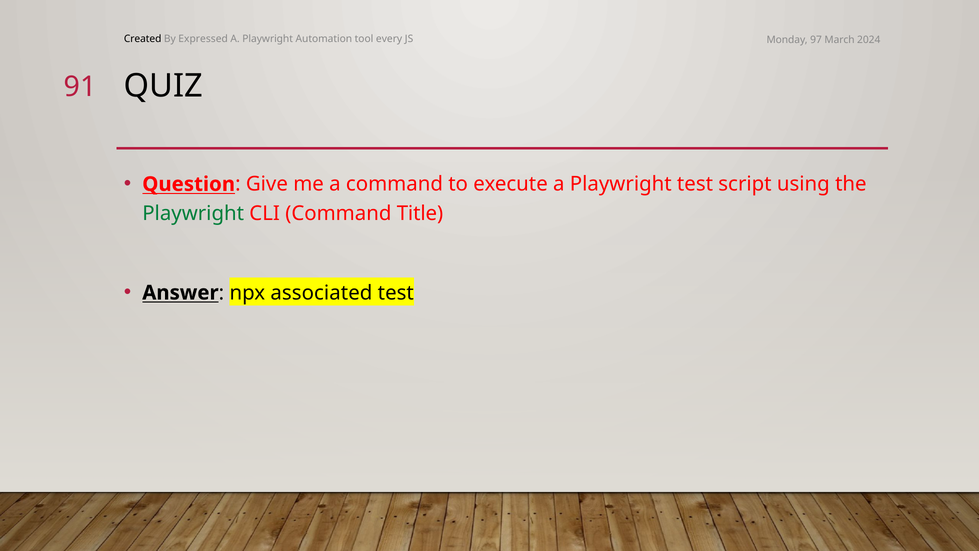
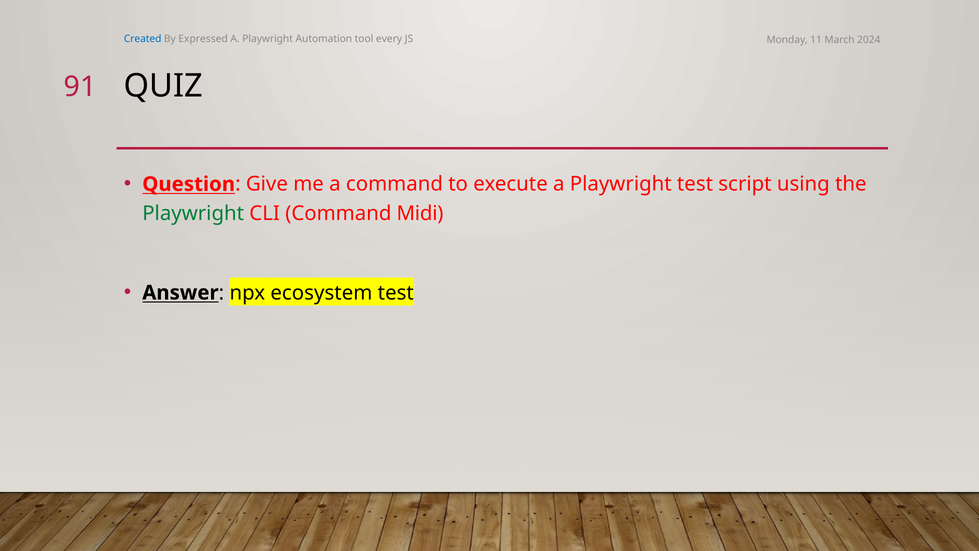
Created colour: black -> blue (143, 39)
97: 97 -> 11 (816, 40)
Title: Title -> Midi (420, 213)
associated: associated -> ecosystem (321, 293)
